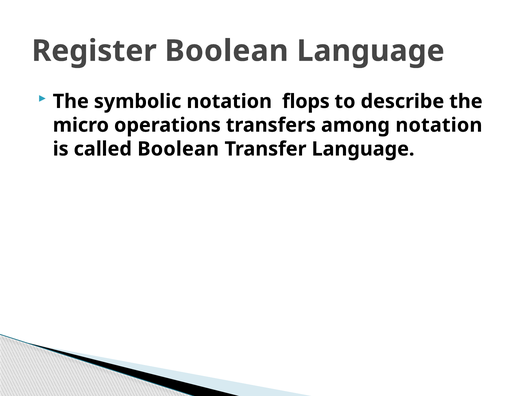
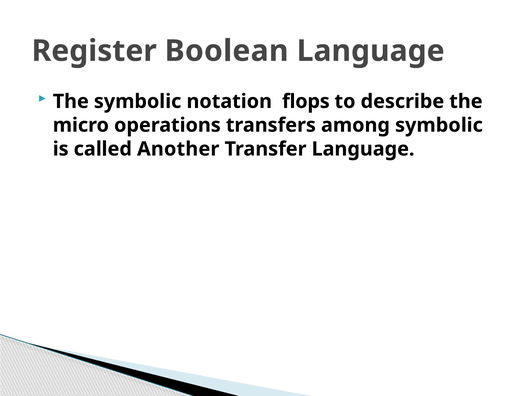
among notation: notation -> symbolic (439, 125)
called Boolean: Boolean -> Another (178, 149)
